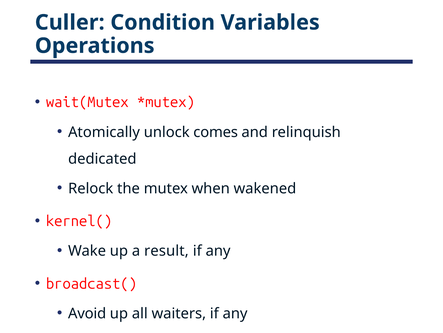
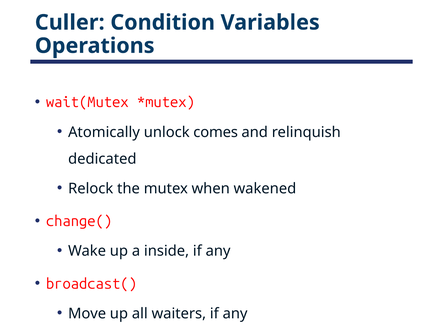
kernel(: kernel( -> change( (79, 221)
result: result -> inside (167, 250)
Avoid: Avoid -> Move (87, 313)
